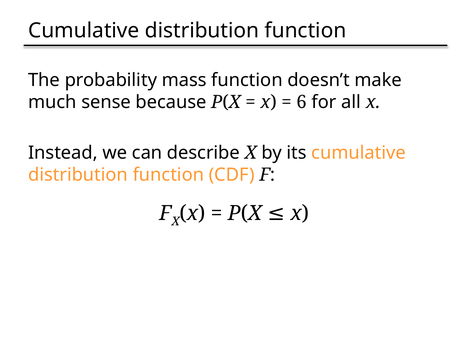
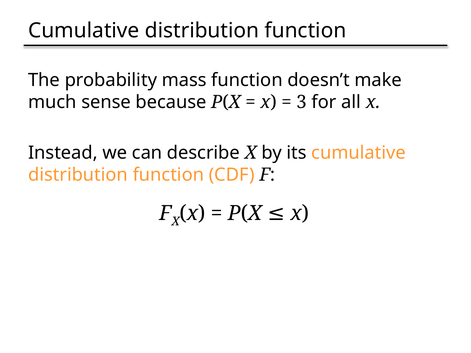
6: 6 -> 3 (302, 102)
